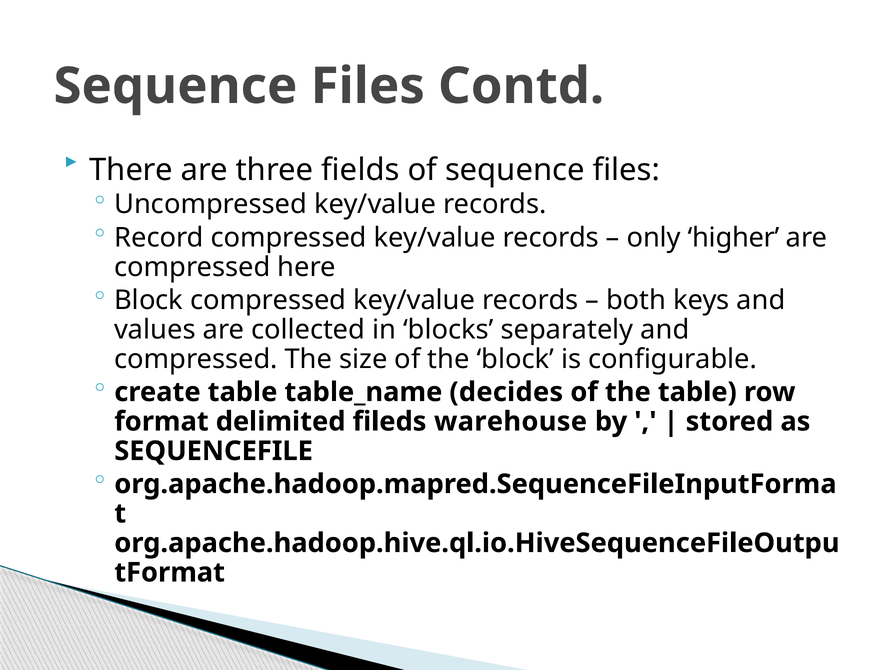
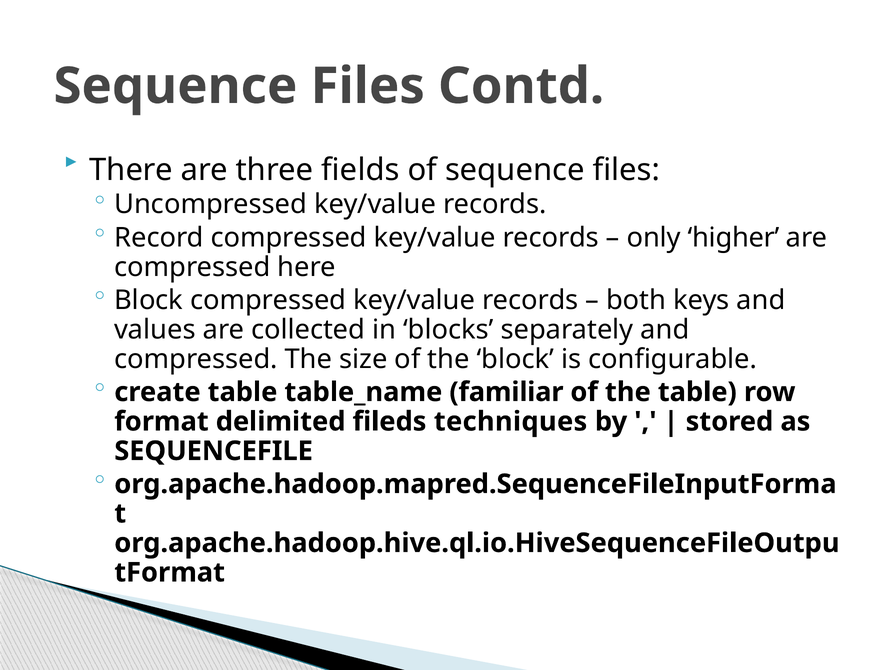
decides: decides -> familiar (506, 392)
warehouse: warehouse -> techniques (511, 422)
